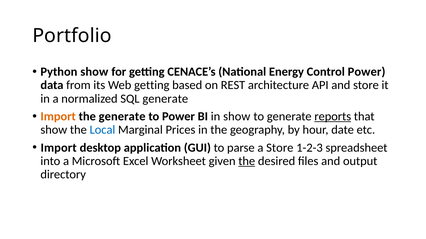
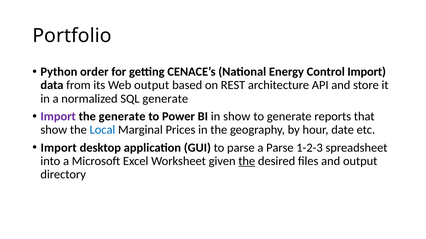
Python show: show -> order (94, 72)
Control Power: Power -> Import (367, 72)
Web getting: getting -> output (152, 85)
Import colour: orange -> purple (58, 117)
reports underline: present -> none (333, 117)
a Store: Store -> Parse (280, 148)
